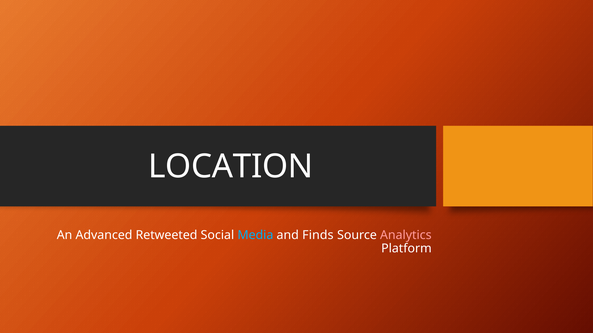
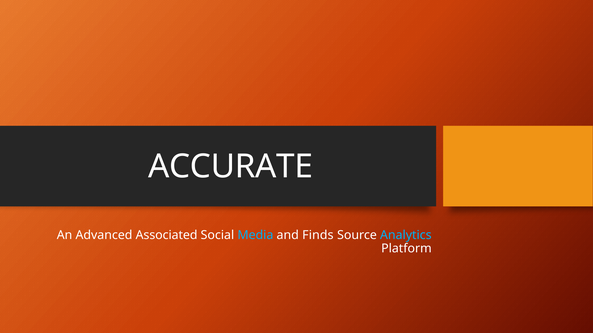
LOCATION: LOCATION -> ACCURATE (231, 167)
Retweeted: Retweeted -> Associated (167, 235)
Analytics colour: pink -> light blue (406, 235)
